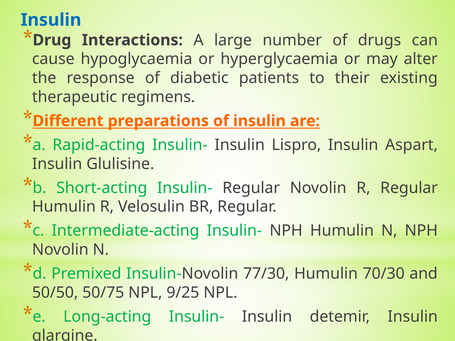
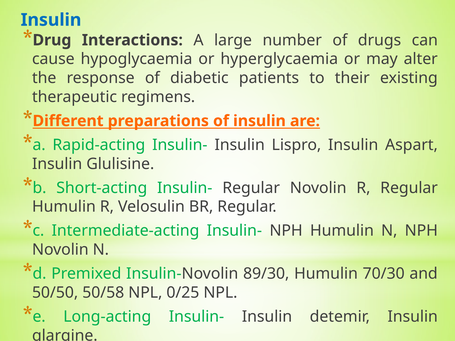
77/30: 77/30 -> 89/30 (266, 274)
50/75: 50/75 -> 50/58 (103, 293)
9/25: 9/25 -> 0/25 (183, 293)
